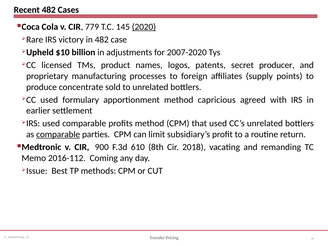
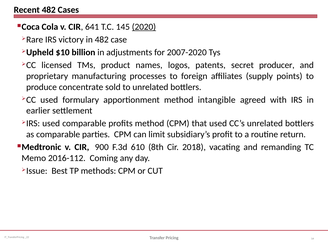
779: 779 -> 641 (92, 27)
capricious: capricious -> intangible (217, 100)
comparable underline: present -> none (58, 134)
